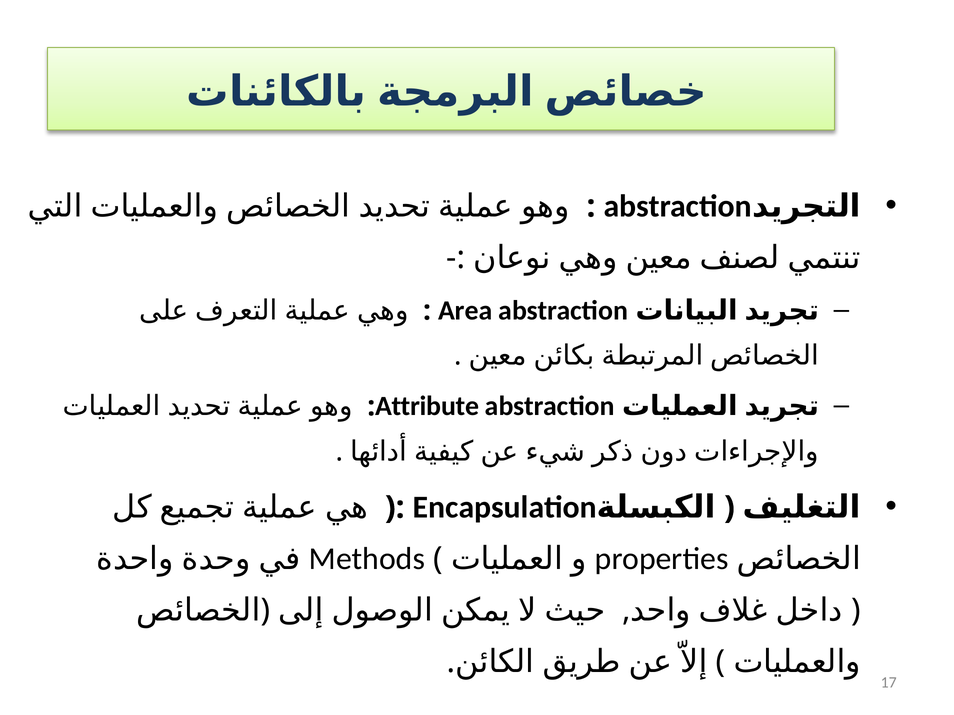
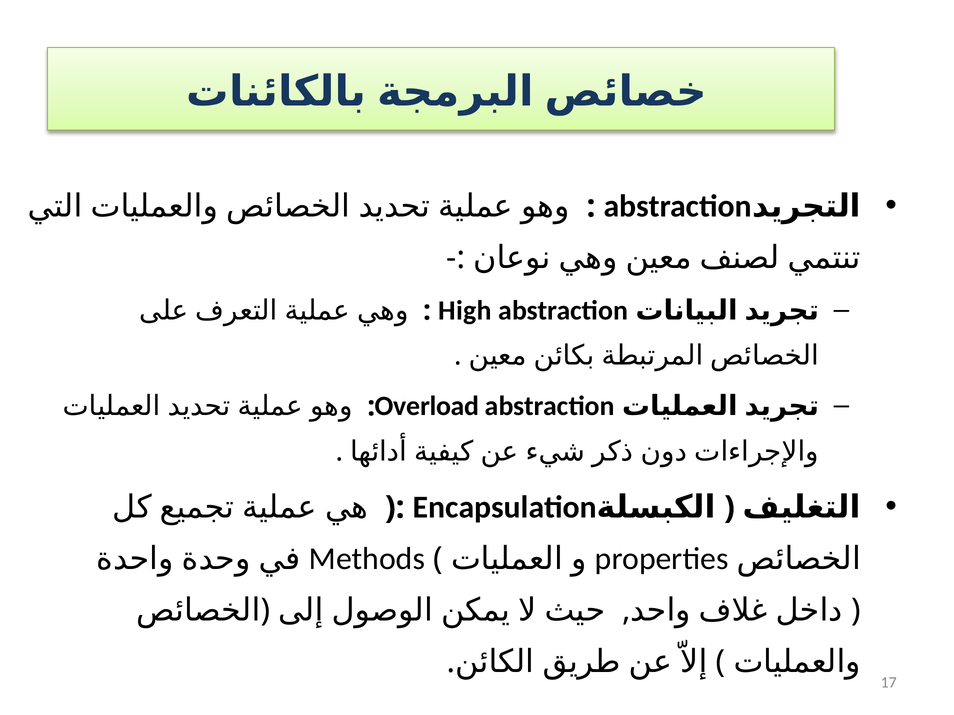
Area: Area -> High (465, 311)
Attribute: Attribute -> Overload (427, 407)
